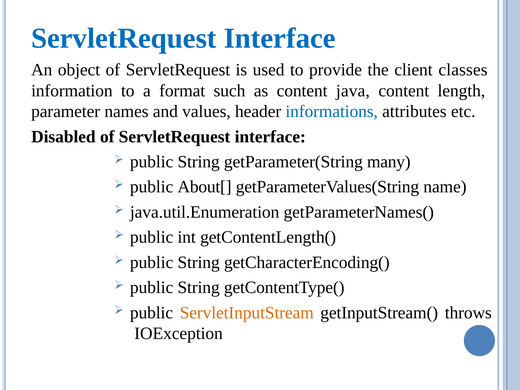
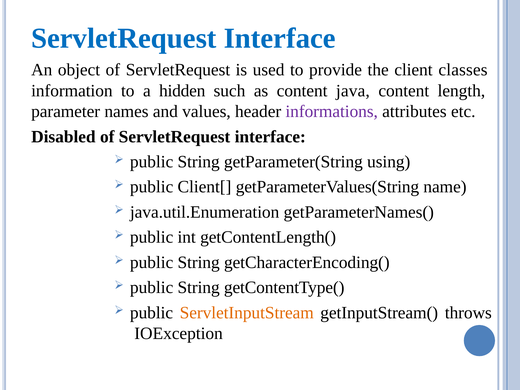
format: format -> hidden (182, 91)
informations colour: blue -> purple (332, 112)
many: many -> using (389, 162)
About[: About[ -> Client[ (204, 187)
